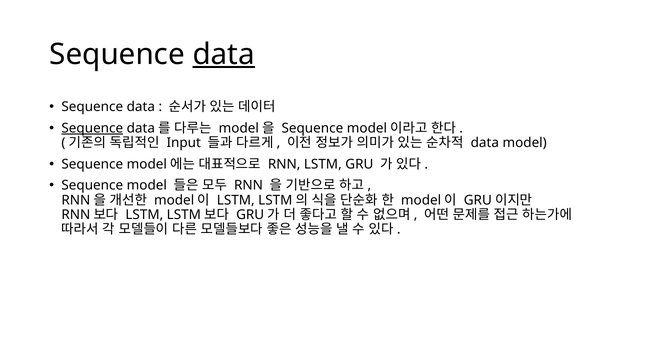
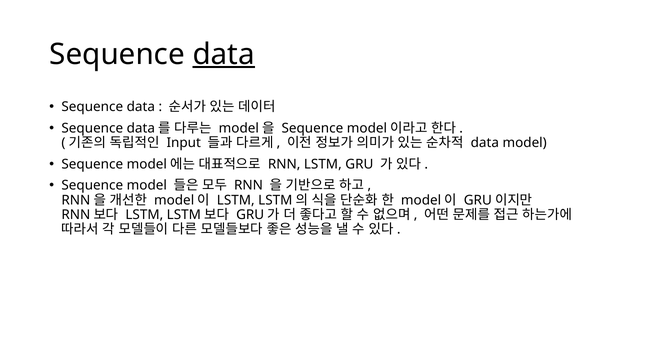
Sequence underline: present -> none (92, 128)
